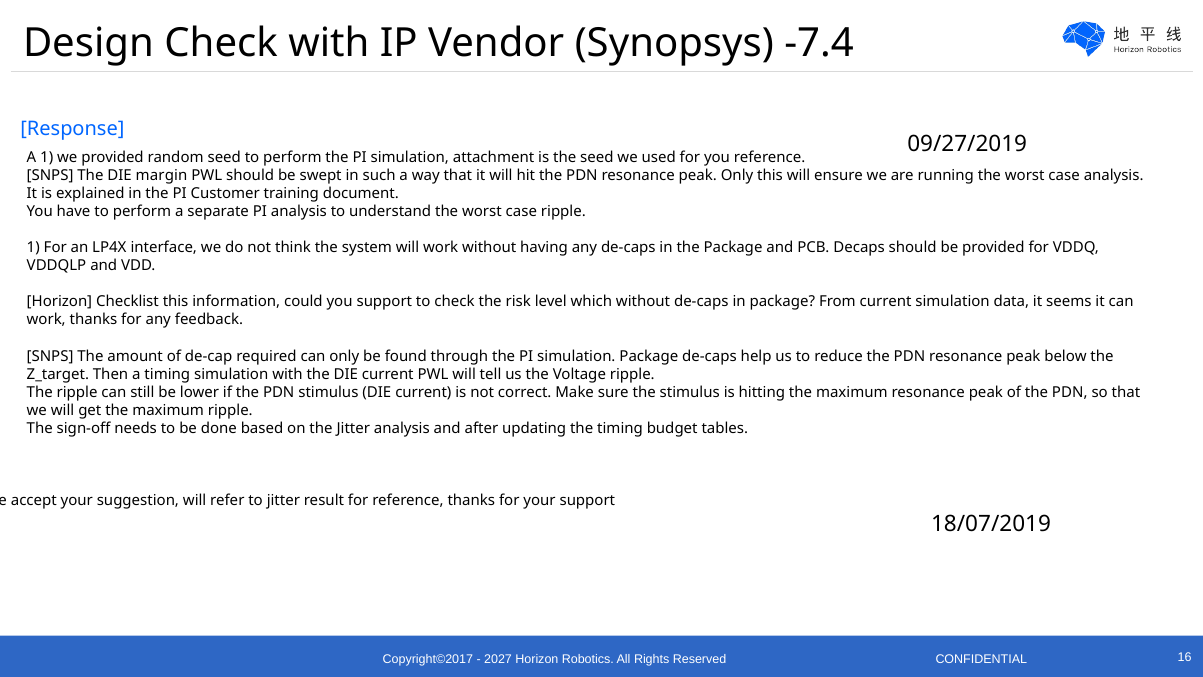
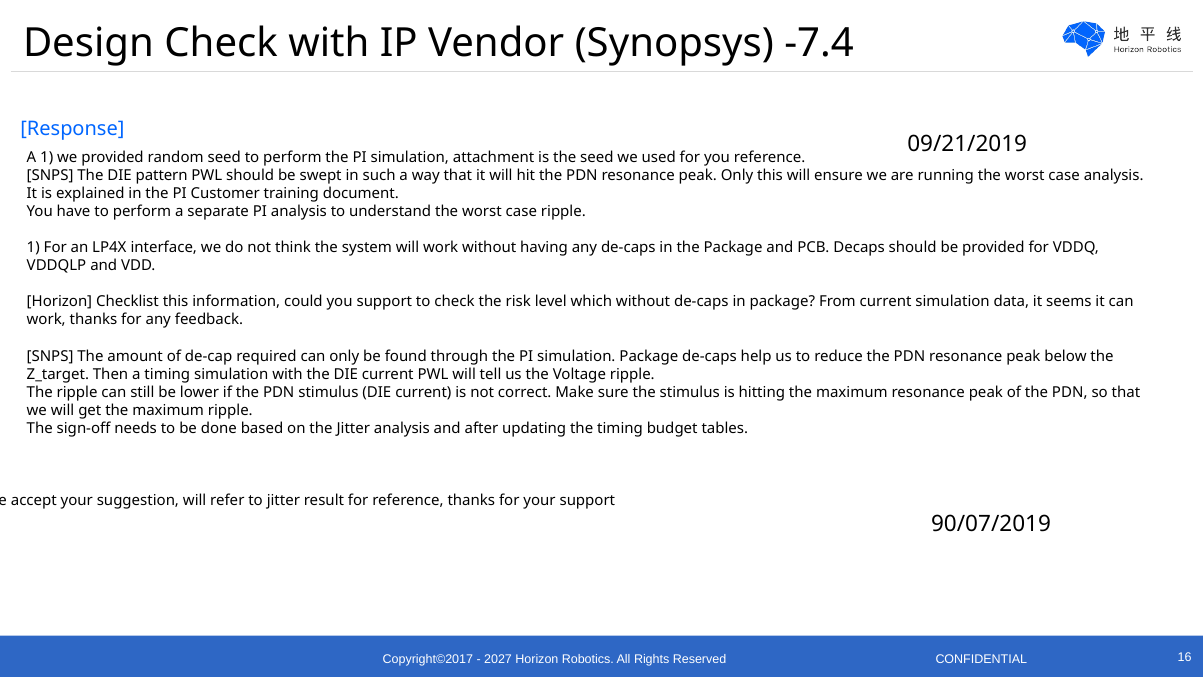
09/27/2019: 09/27/2019 -> 09/21/2019 (967, 144)
margin: margin -> pattern (162, 176)
18/07/2019: 18/07/2019 -> 90/07/2019 (991, 524)
